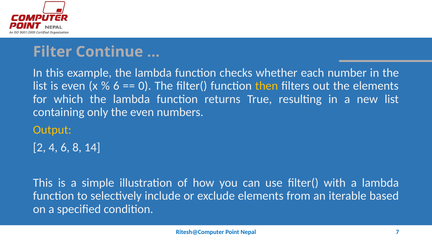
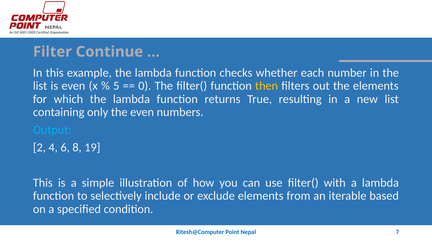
6: 6 -> 5 (116, 86)
Output colour: yellow -> light blue (52, 130)
14: 14 -> 19 (92, 148)
